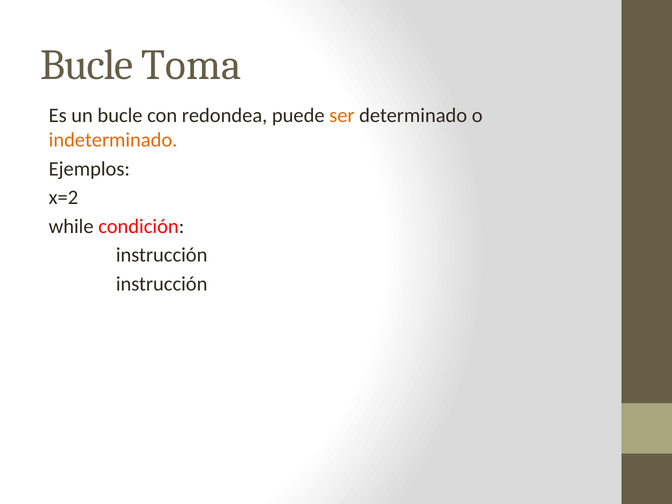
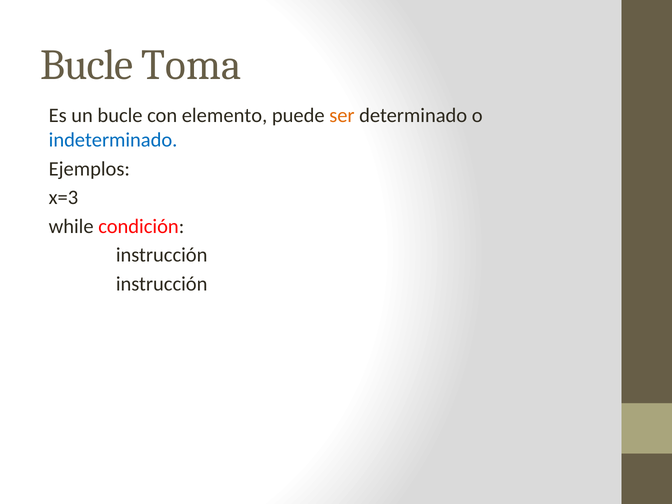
redondea: redondea -> elemento (225, 116)
indeterminado colour: orange -> blue (113, 140)
x=2: x=2 -> x=3 (63, 198)
